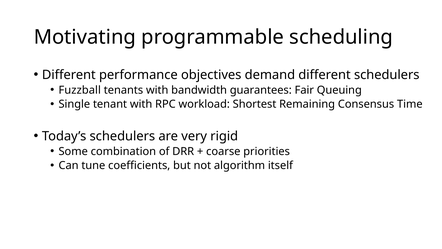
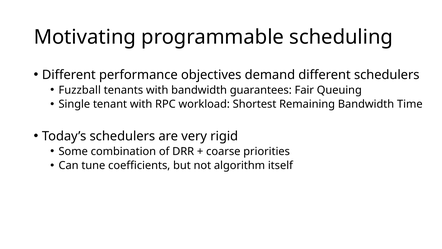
Remaining Consensus: Consensus -> Bandwidth (366, 104)
